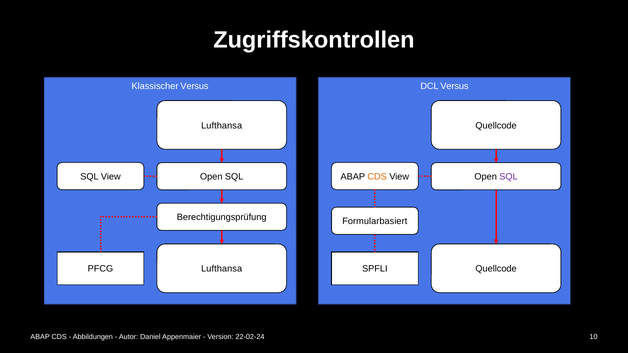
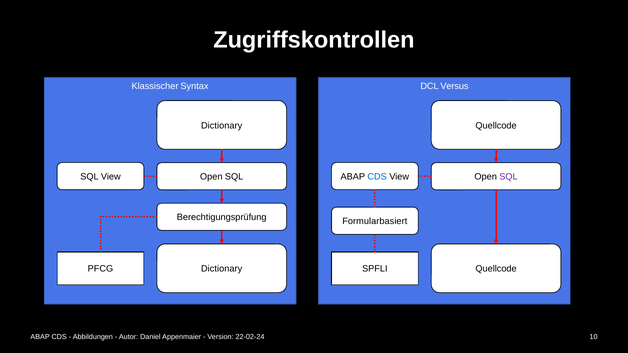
Klassischer Versus: Versus -> Syntax (194, 86)
Lufthansa: Lufthansa -> Dictionary (222, 126)
CDS colour: orange -> blue (377, 177)
Lufthansa: Lufthansa -> Dictionary (222, 269)
